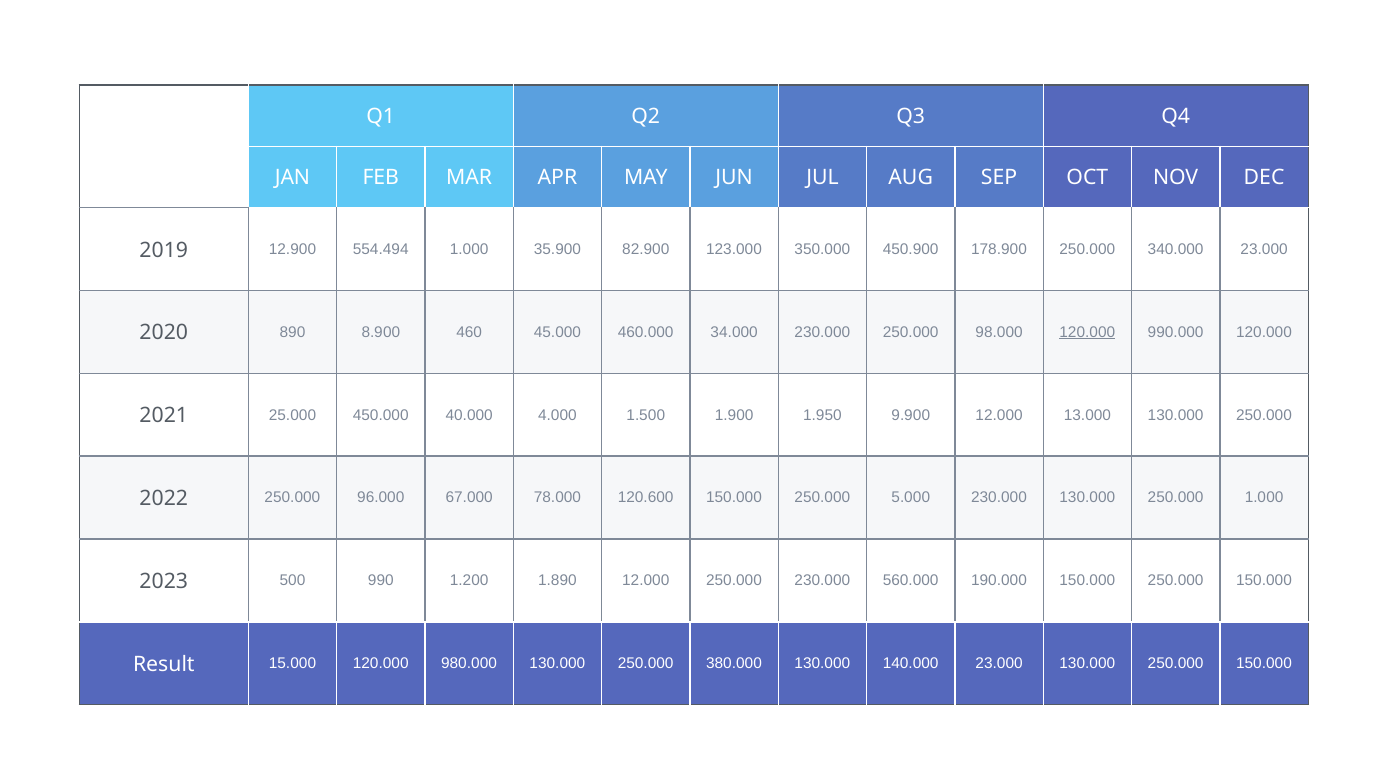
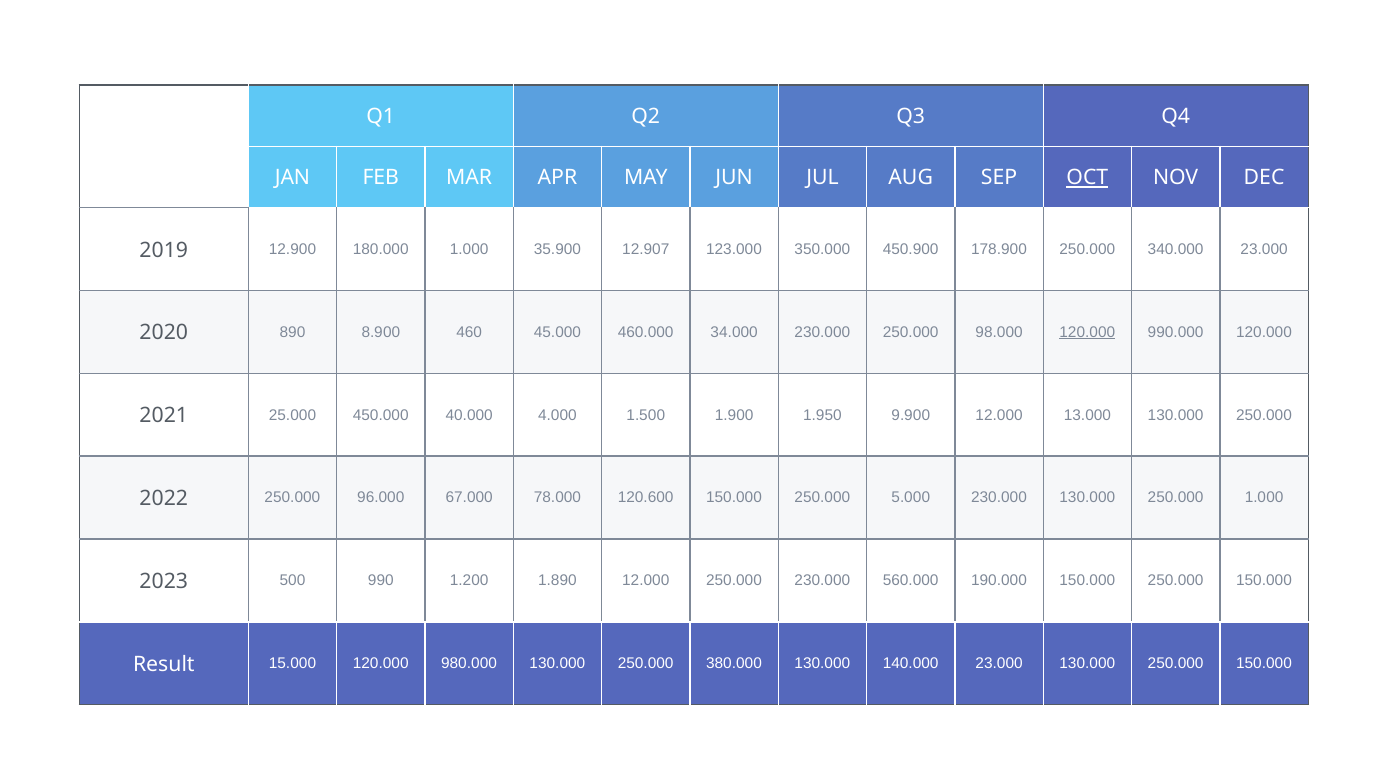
OCT underline: none -> present (1087, 178)
554.494: 554.494 -> 180.000 (381, 249)
82.900: 82.900 -> 12.907 (646, 249)
